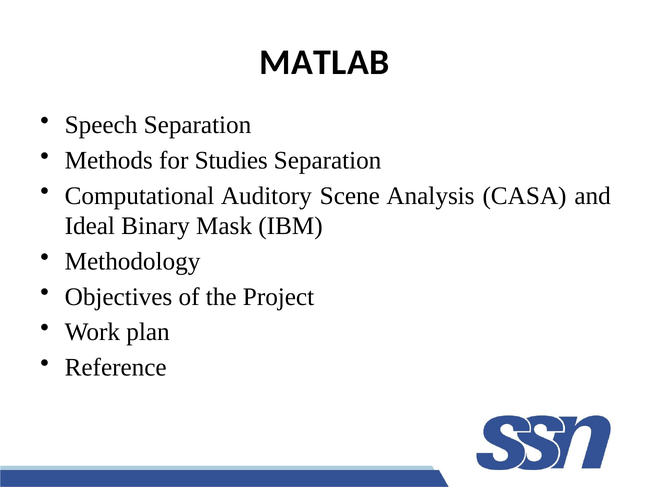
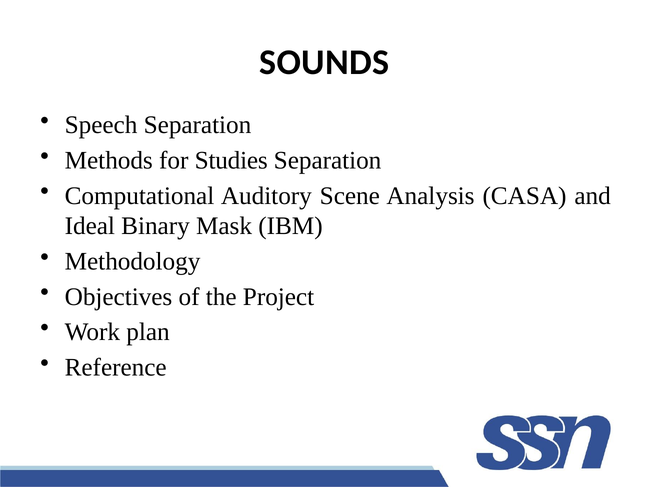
MATLAB: MATLAB -> SOUNDS (324, 63)
